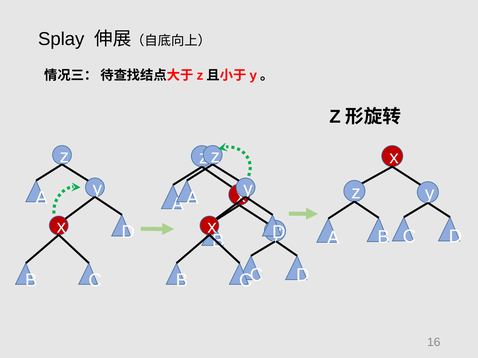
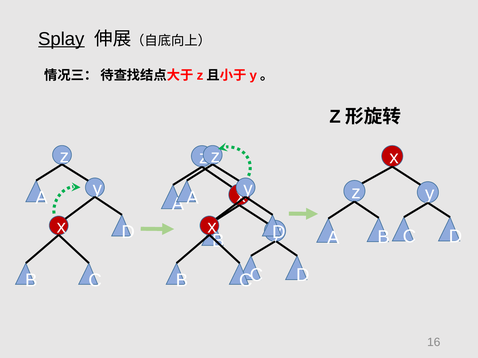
Splay underline: none -> present (61, 39)
